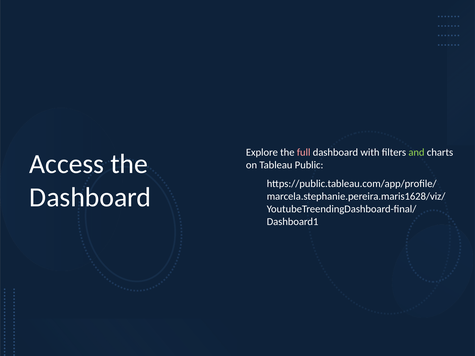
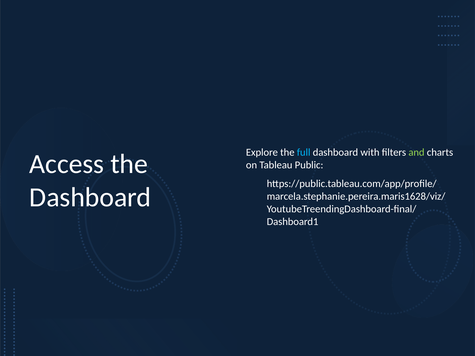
full colour: pink -> light blue (304, 153)
